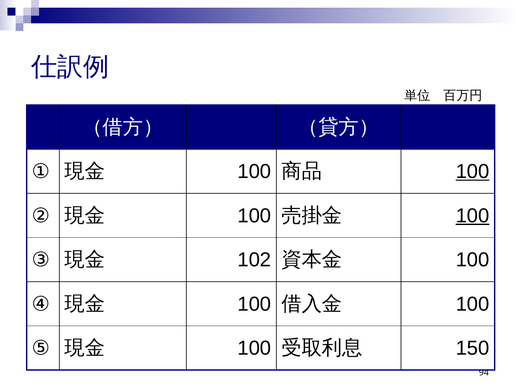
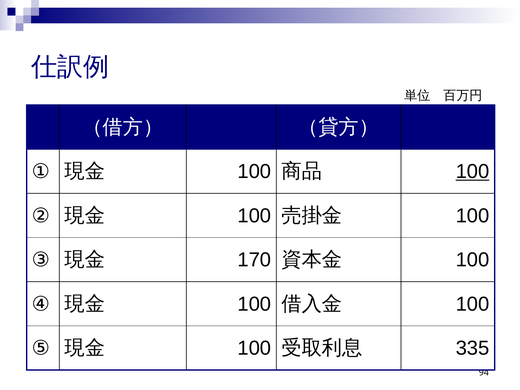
100 underline: present -> none (473, 216)
102: 102 -> 170 (254, 260)
150: 150 -> 335 (473, 348)
